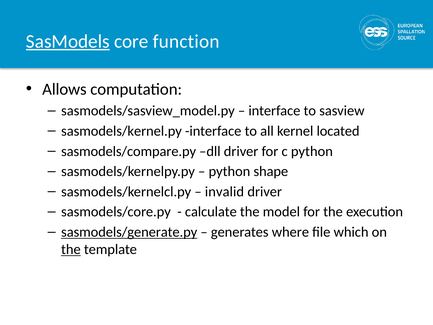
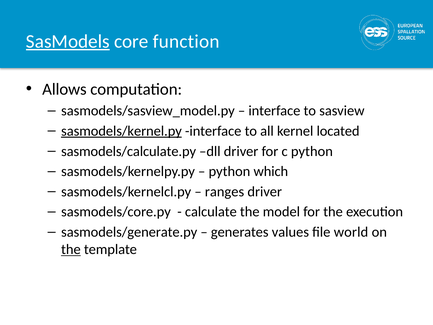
sasmodels/kernel.py underline: none -> present (121, 131)
sasmodels/compare.py: sasmodels/compare.py -> sasmodels/calculate.py (129, 151)
shape: shape -> which (271, 171)
invalid: invalid -> ranges (225, 192)
sasmodels/generate.py underline: present -> none (129, 232)
where: where -> values (290, 232)
which: which -> world (351, 232)
